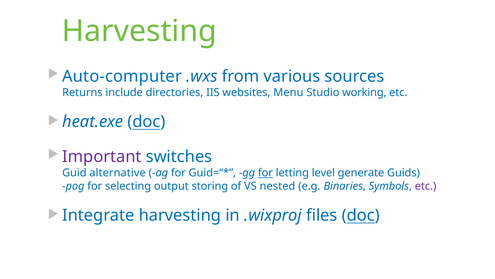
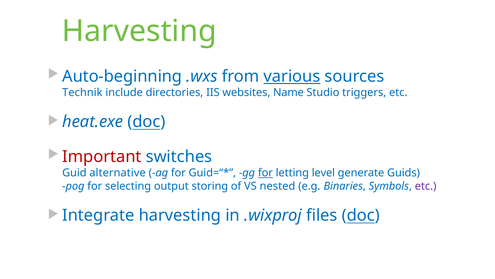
Auto-computer: Auto-computer -> Auto-beginning (122, 76)
various underline: none -> present (292, 76)
Returns: Returns -> Technik (82, 92)
Menu: Menu -> Name (288, 92)
working: working -> triggers (364, 92)
Important colour: purple -> red (102, 156)
